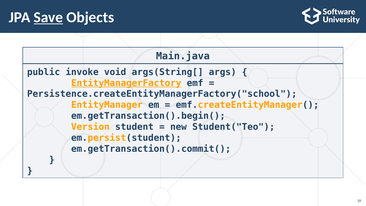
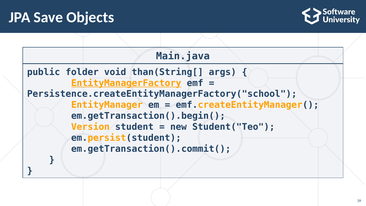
Save underline: present -> none (48, 17)
invoke: invoke -> folder (82, 72)
args(String[: args(String[ -> than(String[ (167, 72)
